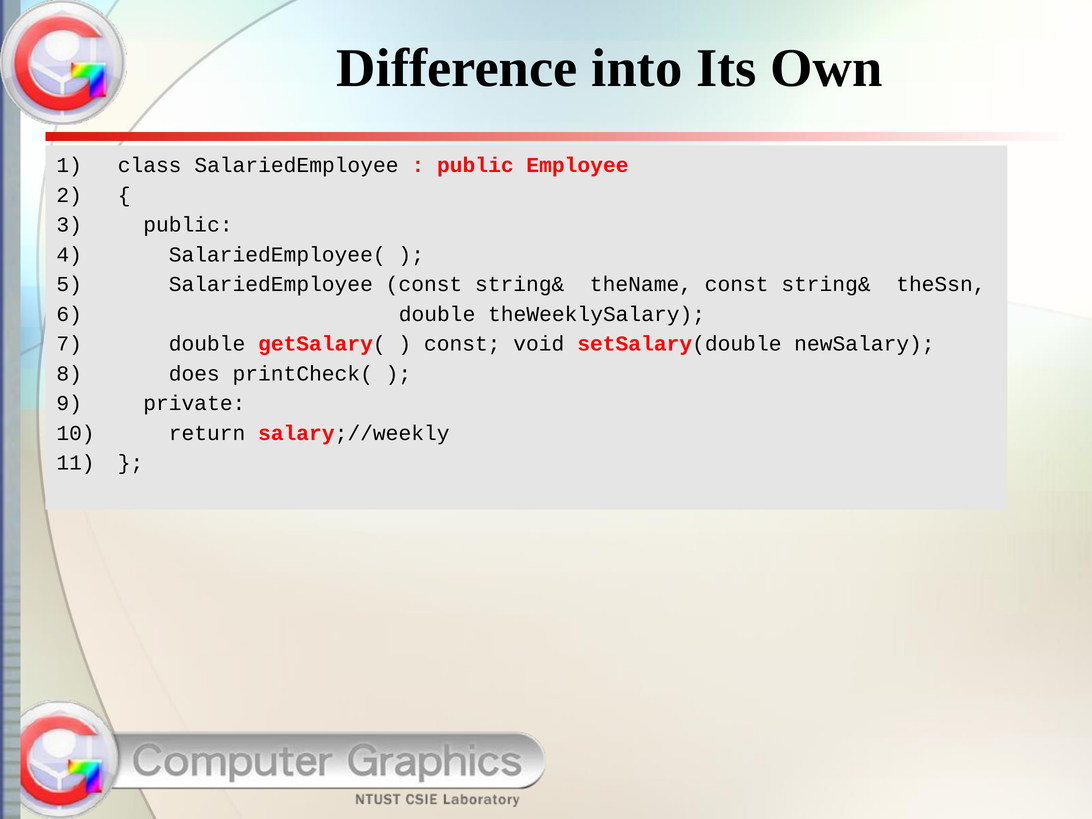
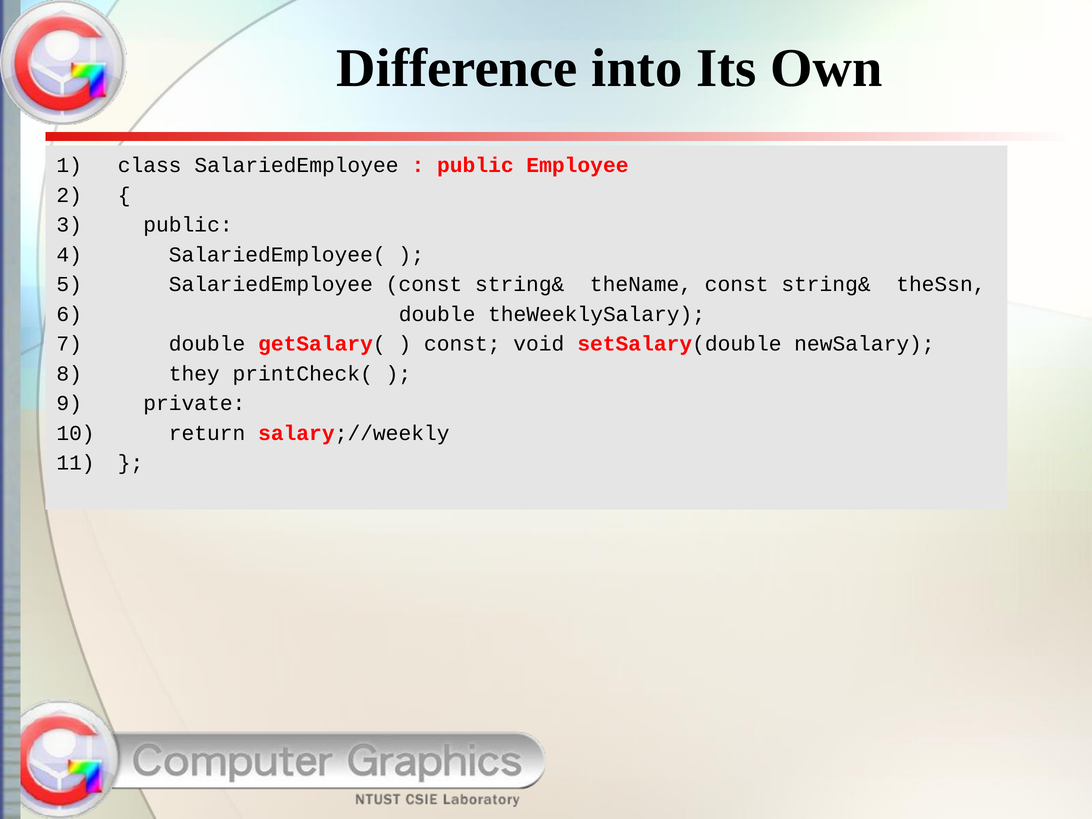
does: does -> they (194, 374)
